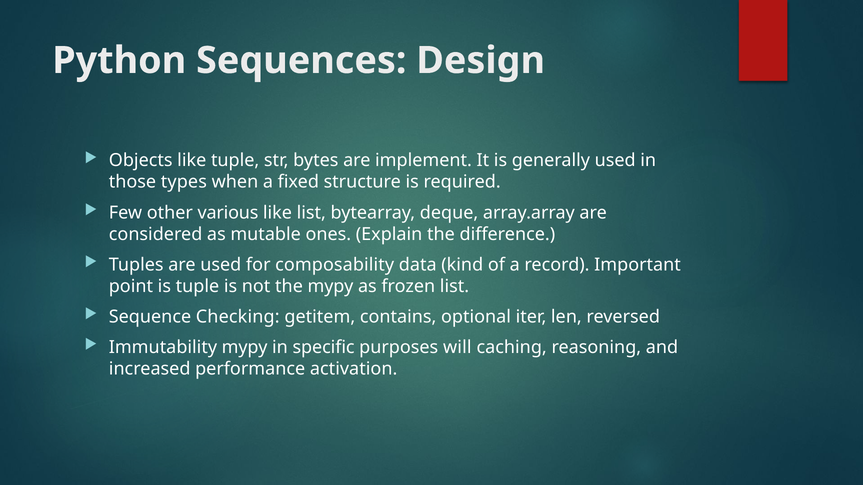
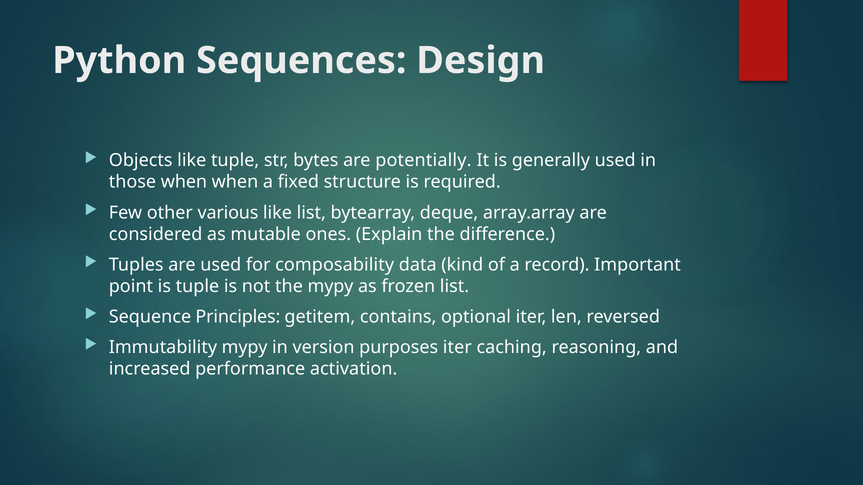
implement: implement -> potentially (423, 161)
those types: types -> when (184, 182)
Checking: Checking -> Principles (238, 317)
specific: specific -> version (324, 348)
purposes will: will -> iter (457, 348)
